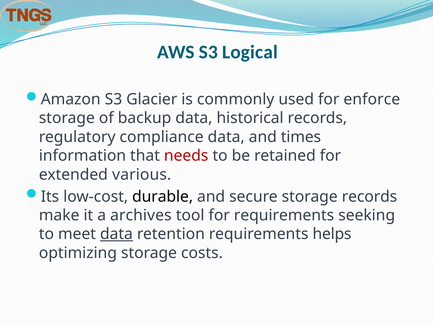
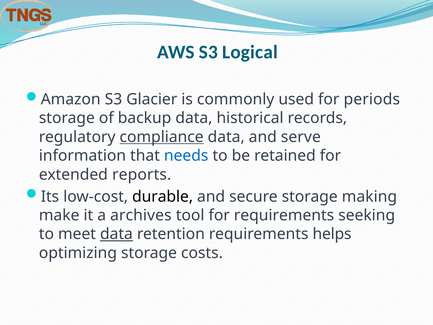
enforce: enforce -> periods (372, 99)
compliance underline: none -> present (162, 137)
times: times -> serve (301, 137)
needs colour: red -> blue (186, 156)
various: various -> reports (142, 174)
storage records: records -> making (369, 196)
